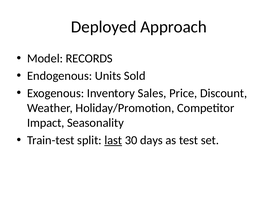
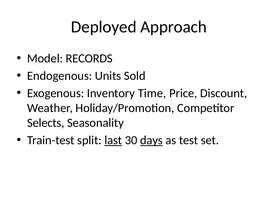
Sales: Sales -> Time (152, 93)
Impact: Impact -> Selects (46, 123)
days underline: none -> present (151, 140)
